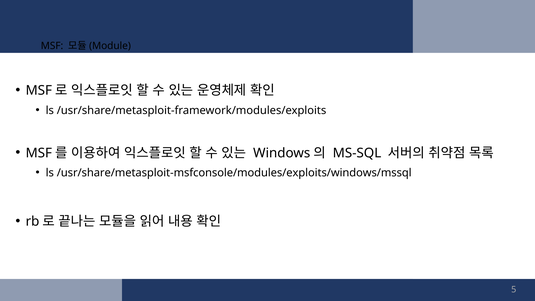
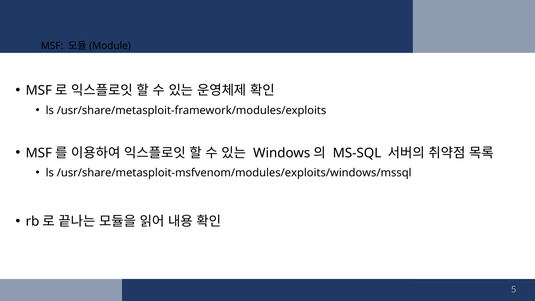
/usr/share/metasploit-msfconsole/modules/exploits/windows/mssql: /usr/share/metasploit-msfconsole/modules/exploits/windows/mssql -> /usr/share/metasploit-msfvenom/modules/exploits/windows/mssql (234, 173)
